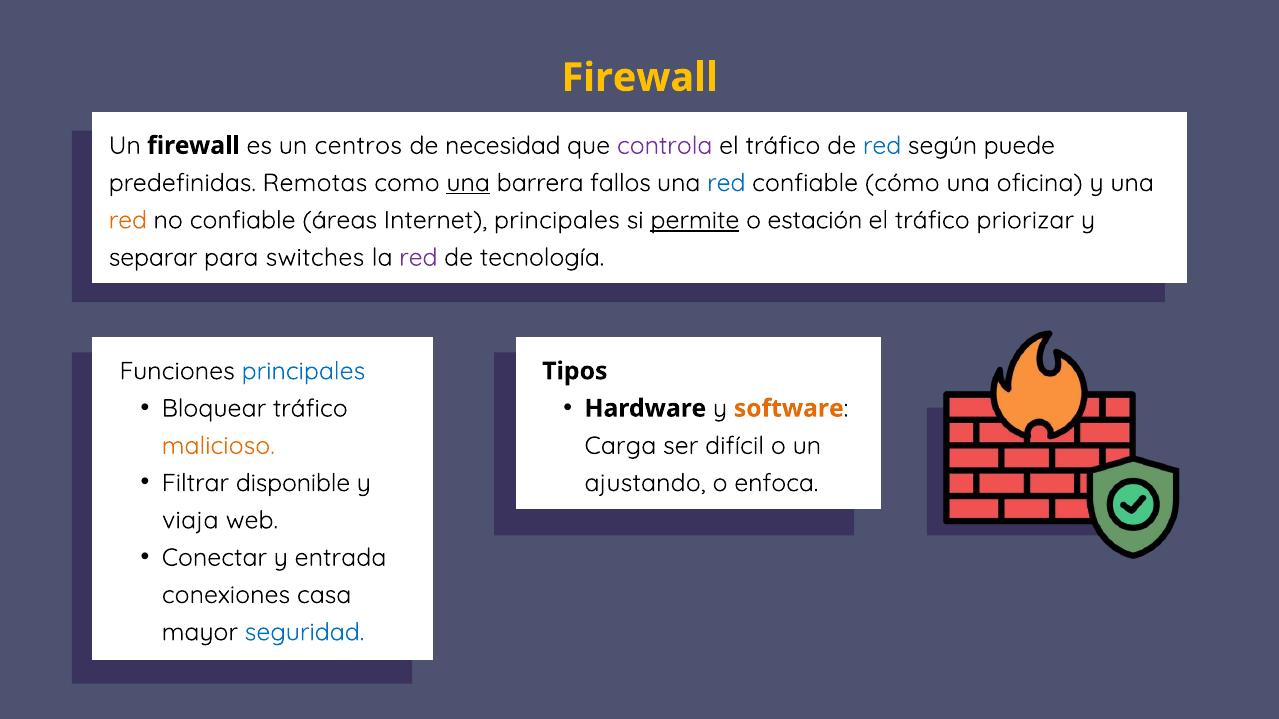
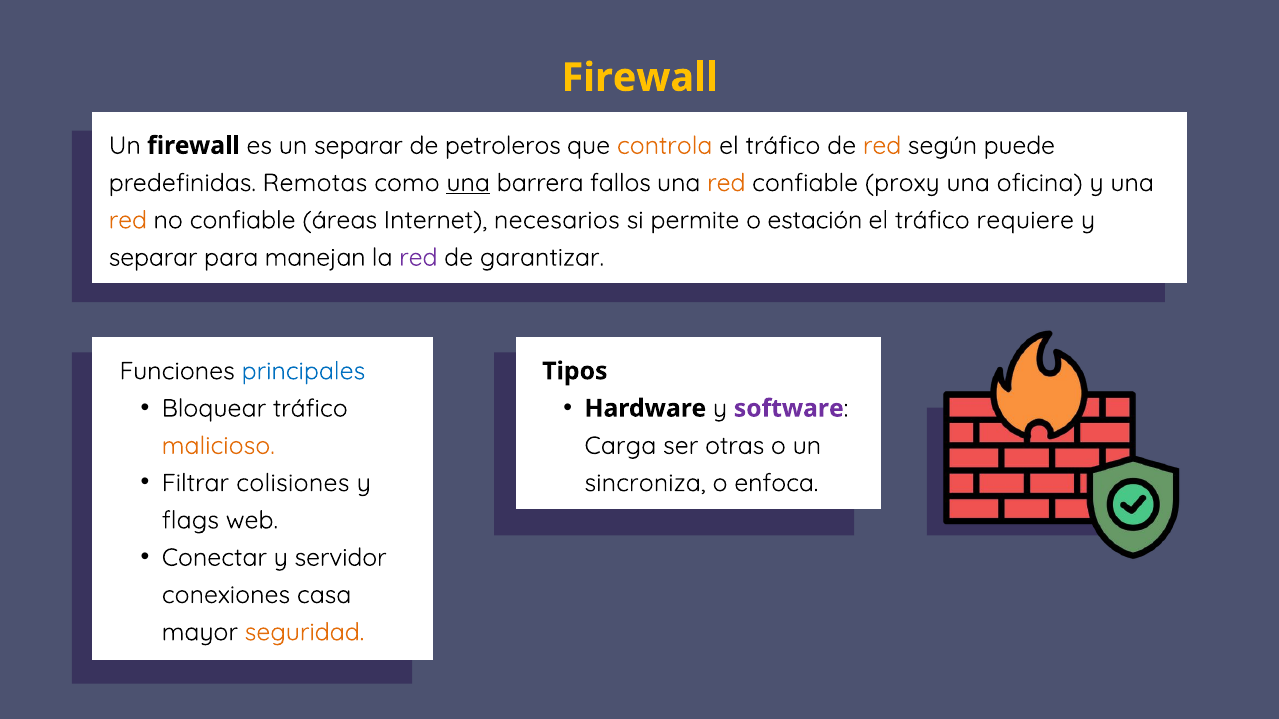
un centros: centros -> separar (358, 146)
necesidad: necesidad -> petroleros (503, 146)
controla colour: purple -> orange (665, 146)
red colour: blue -> orange (882, 146)
red colour: blue -> orange (726, 183)
cómo: cómo -> proxy (902, 183)
Internet principales: principales -> necesarios (557, 220)
permite underline: present -> none (695, 220)
priorizar: priorizar -> requiere (1025, 220)
switches: switches -> manejan (315, 258)
tecnología: tecnología -> garantizar (542, 258)
software colour: orange -> purple (789, 409)
difícil: difícil -> otras (735, 446)
disponible: disponible -> colisiones (293, 483)
ajustando: ajustando -> sincroniza (645, 483)
viaja: viaja -> flags (190, 521)
entrada: entrada -> servidor (341, 558)
seguridad colour: blue -> orange (304, 633)
